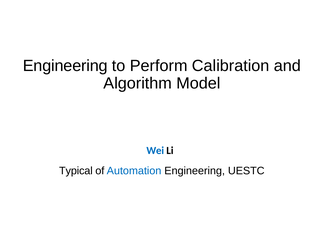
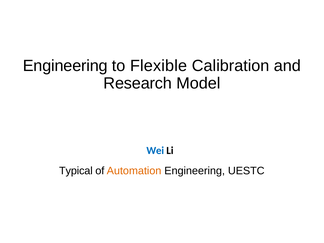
Perform: Perform -> Flexible (159, 66)
Algorithm: Algorithm -> Research (138, 83)
Automation colour: blue -> orange (134, 171)
